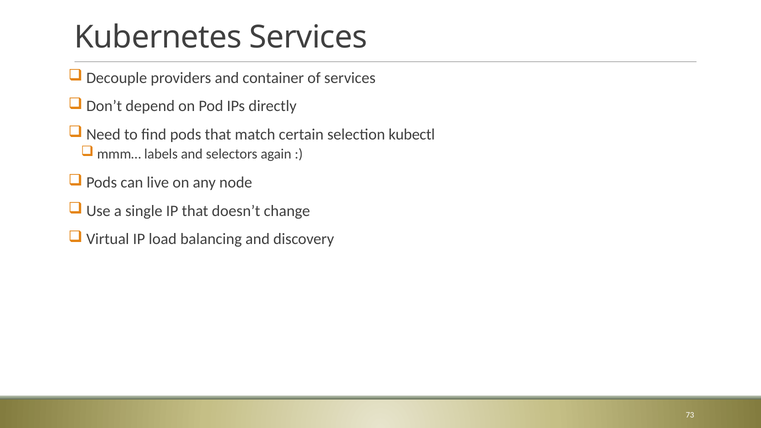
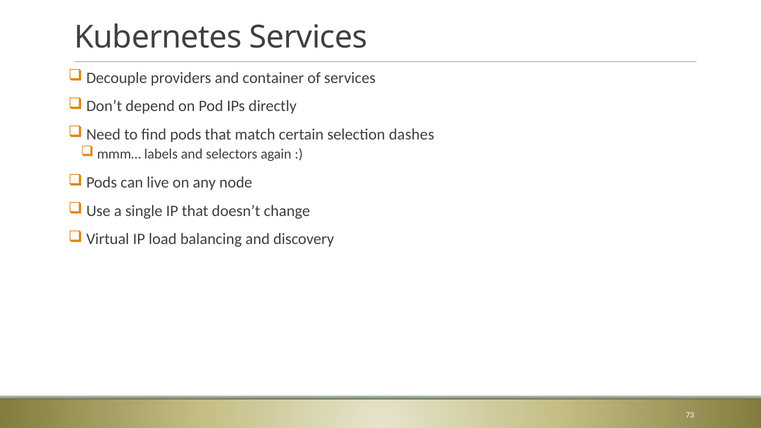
kubectl: kubectl -> dashes (412, 134)
